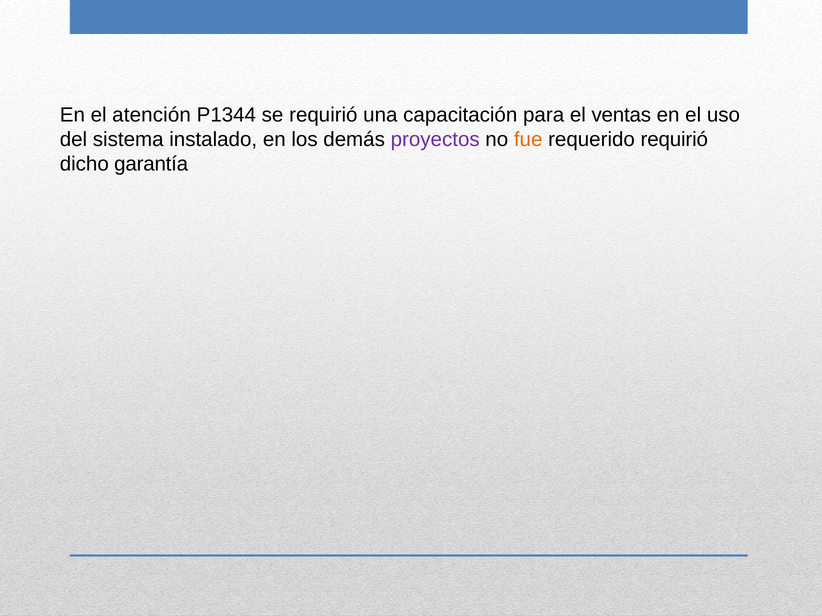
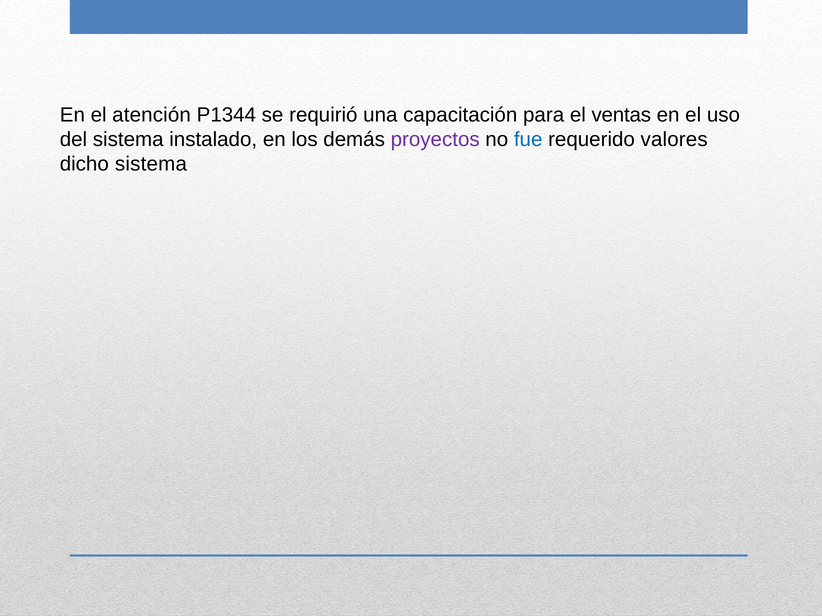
fue colour: orange -> blue (528, 140)
requerido requirió: requirió -> valores (674, 140)
dicho garantía: garantía -> sistema (151, 164)
